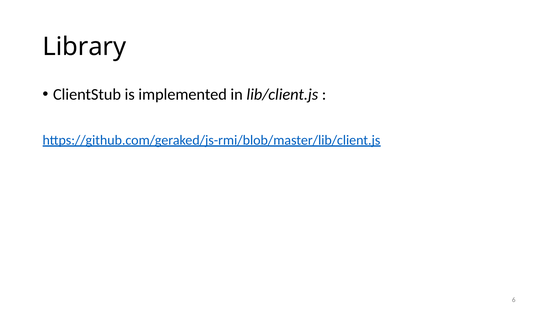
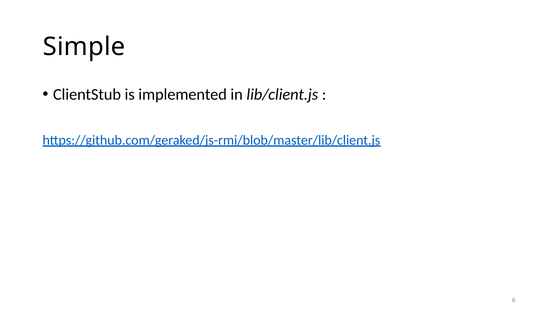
Library: Library -> Simple (84, 47)
